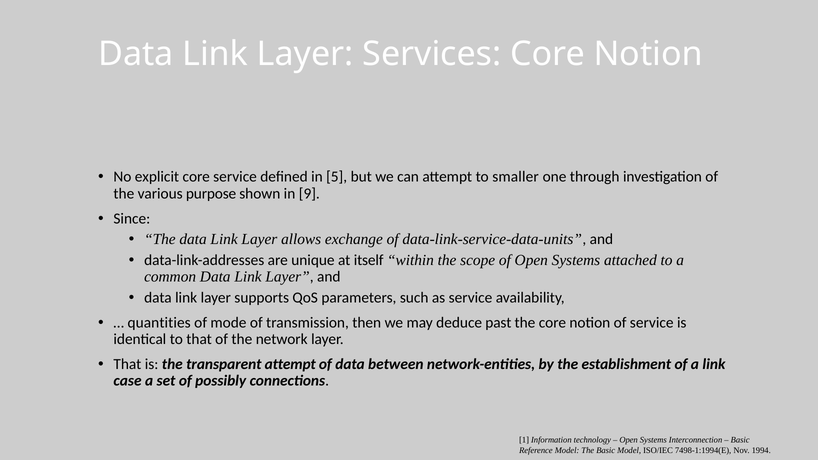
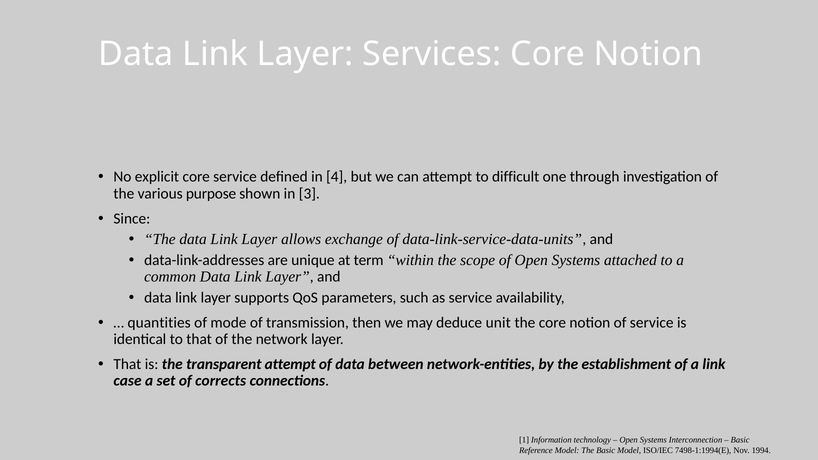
5: 5 -> 4 (337, 177)
smaller: smaller -> difficult (516, 177)
9: 9 -> 3 (309, 194)
itself: itself -> term (369, 260)
past: past -> unit (498, 323)
possibly: possibly -> corrects (221, 381)
